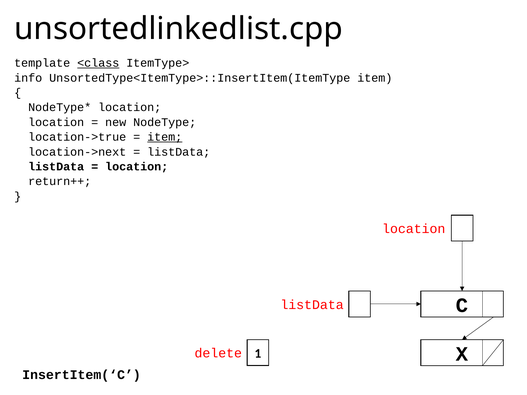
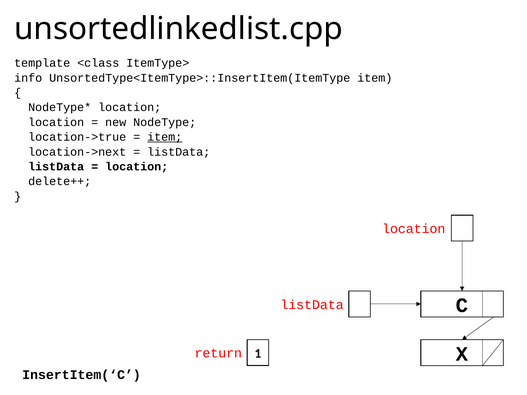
<class underline: present -> none (98, 63)
return++: return++ -> delete++ (60, 182)
delete: delete -> return (218, 354)
